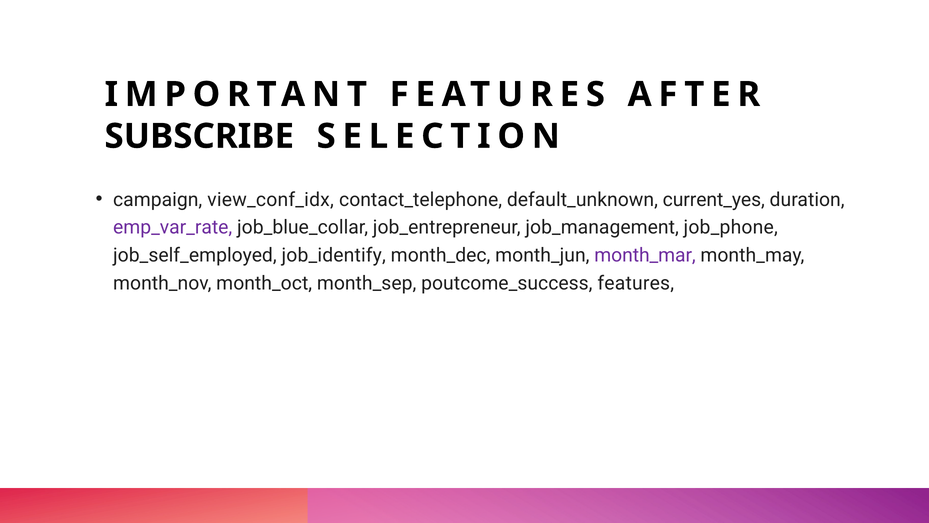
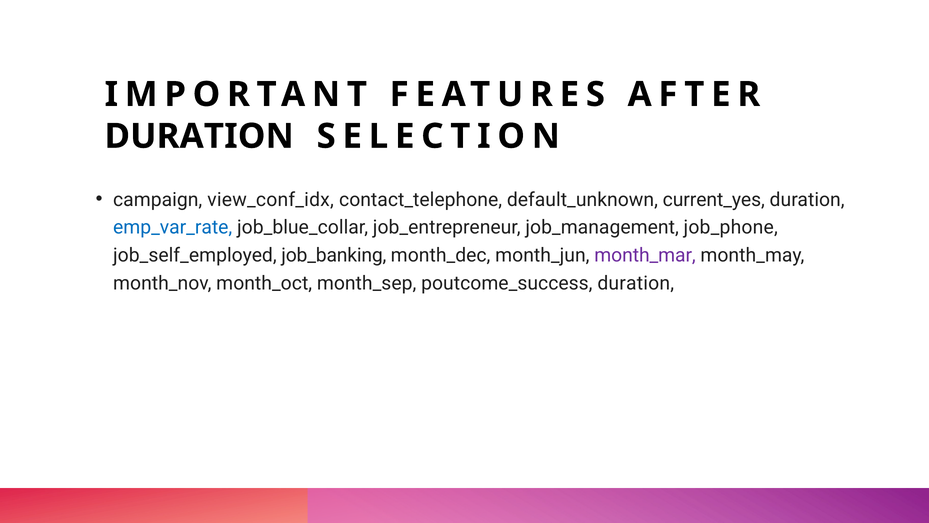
SUBSCRIBE: SUBSCRIBE -> DURATION (199, 136)
emp_var_rate colour: purple -> blue (173, 227)
job_identify: job_identify -> job_banking (334, 255)
poutcome_success features: features -> duration (636, 283)
